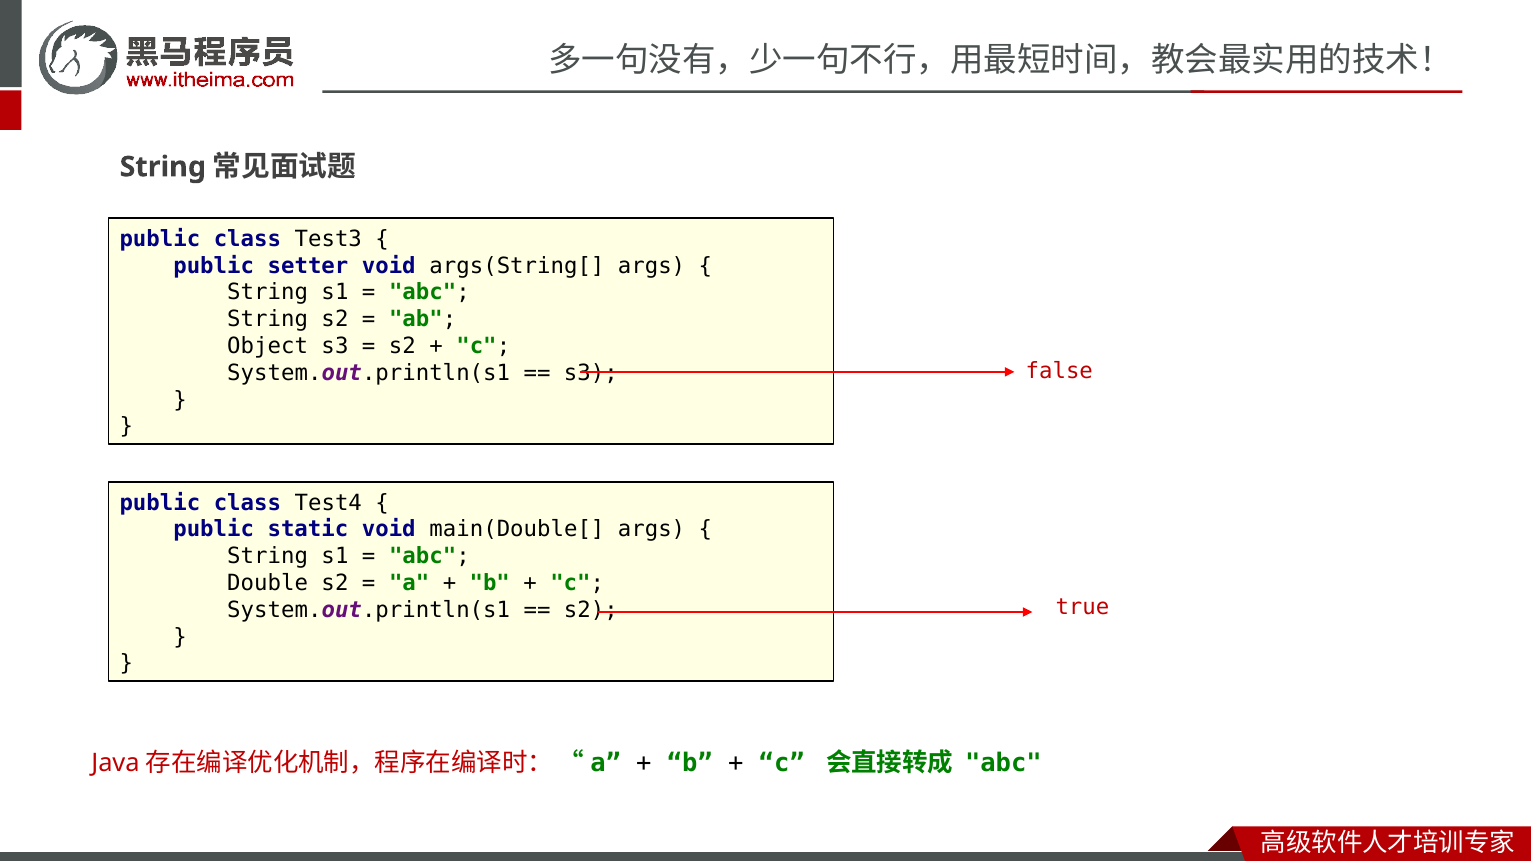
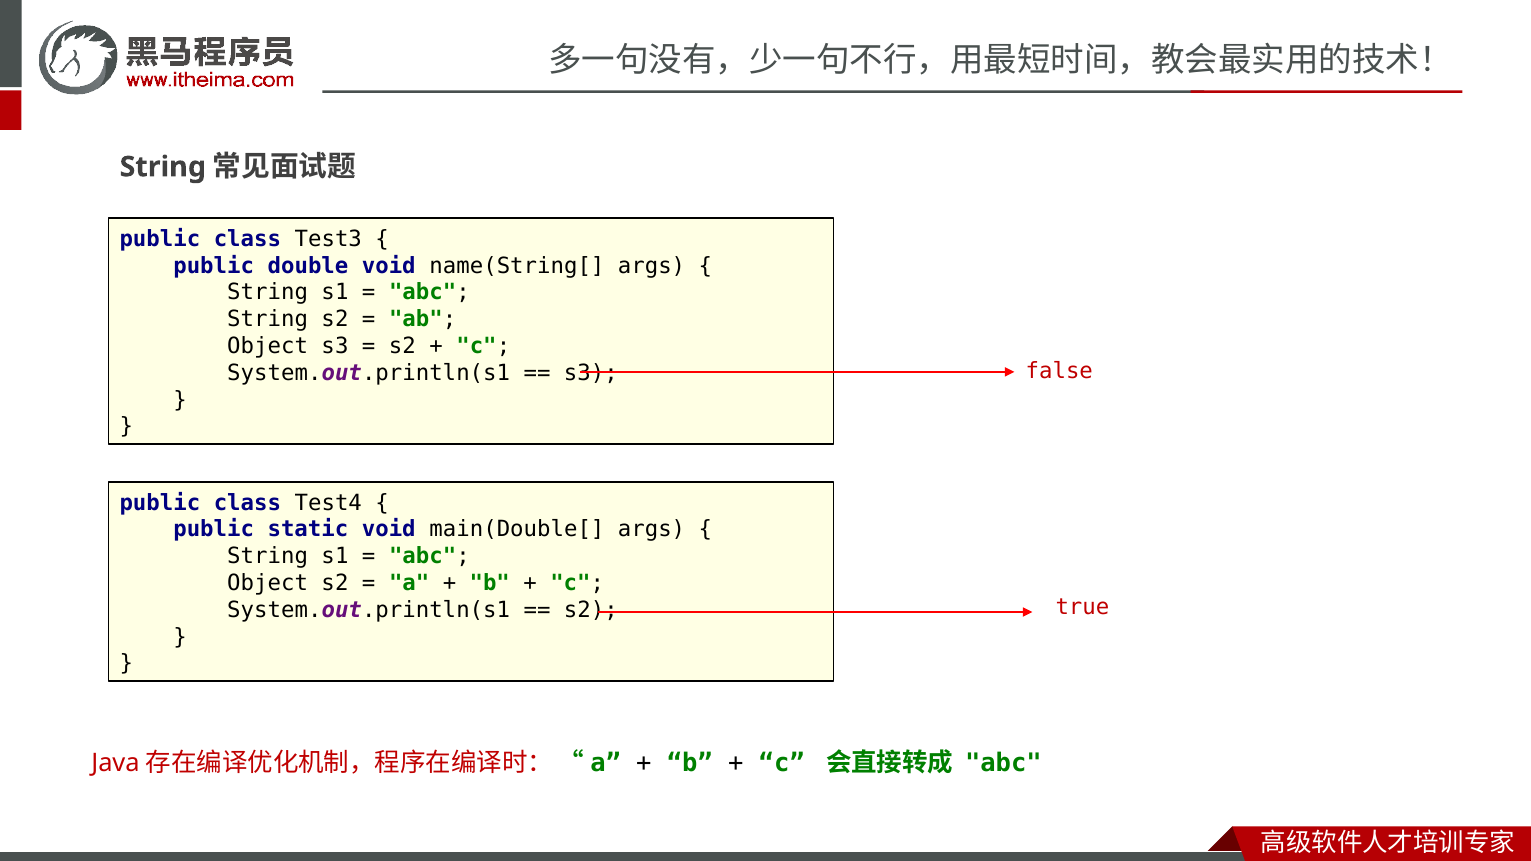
setter: setter -> double (308, 266)
args(String[: args(String[ -> name(String[ (517, 266)
Double: Double -> Object (268, 583)
